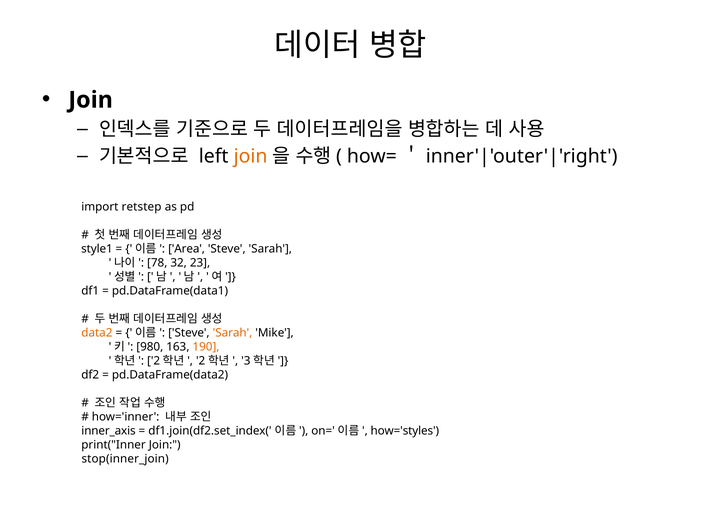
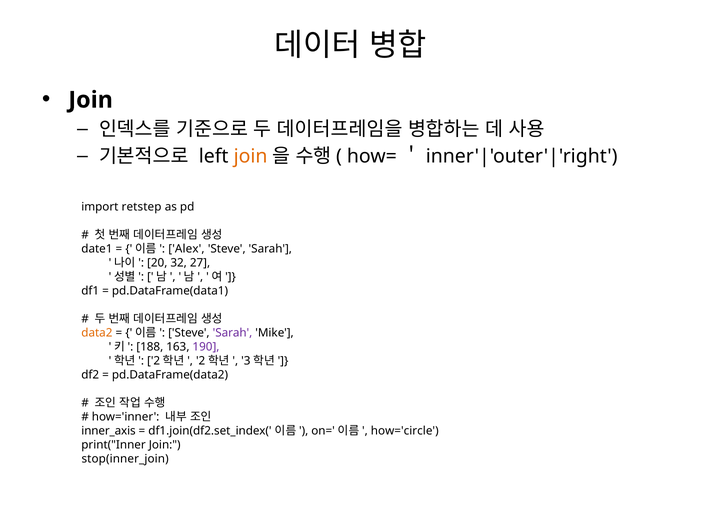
style1: style1 -> date1 (97, 249)
Area: Area -> Alex (186, 249)
78: 78 -> 20 (157, 263)
23: 23 -> 27 (200, 263)
Sarah colour: orange -> purple (232, 333)
980: 980 -> 188 (150, 347)
190 colour: orange -> purple (206, 347)
how='styles: how='styles -> how='circle (405, 431)
